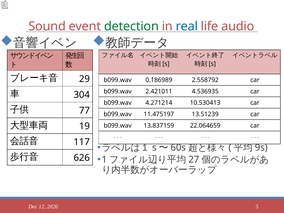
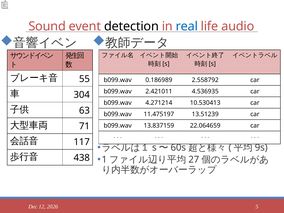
detection colour: green -> black (131, 26)
29: 29 -> 55 (84, 79)
77: 77 -> 63 (84, 110)
19: 19 -> 71 (84, 126)
626: 626 -> 438 (82, 158)
